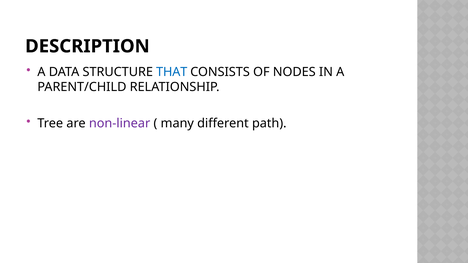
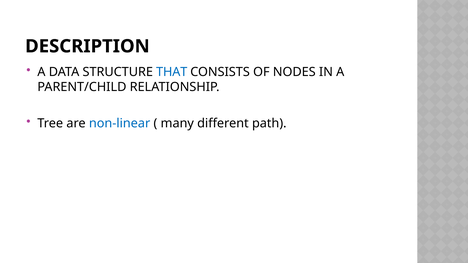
non-linear colour: purple -> blue (120, 123)
